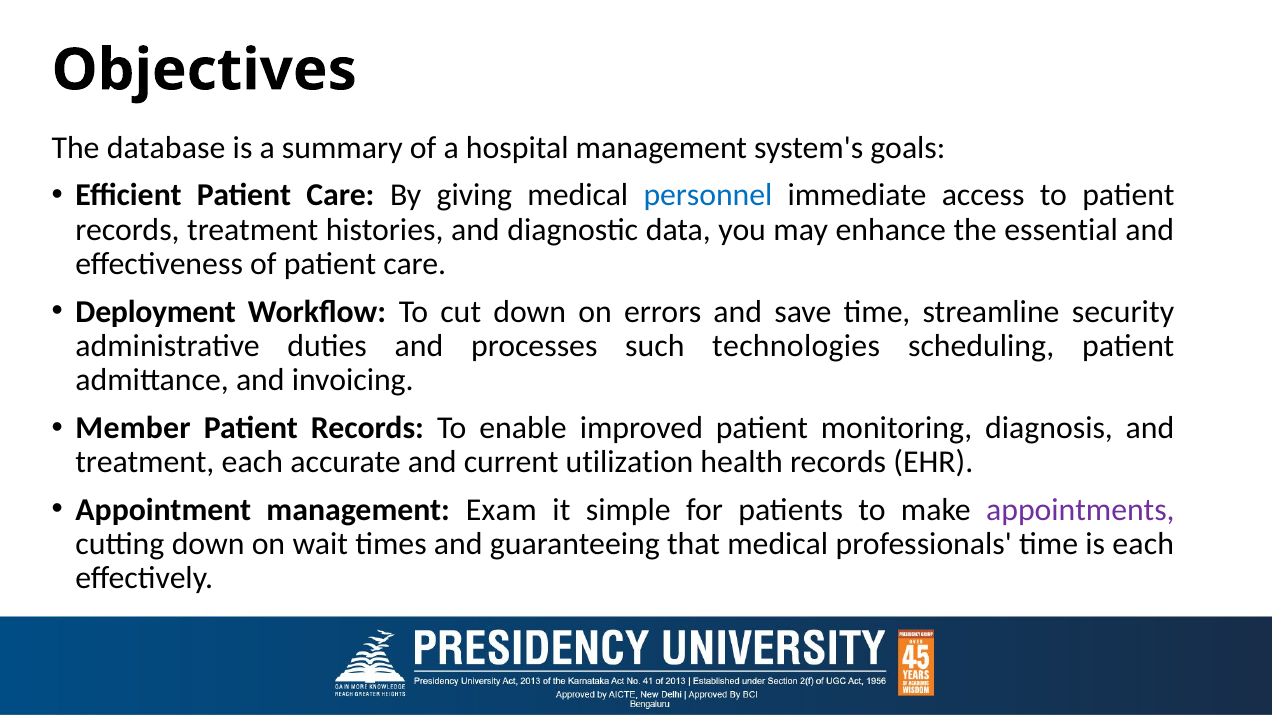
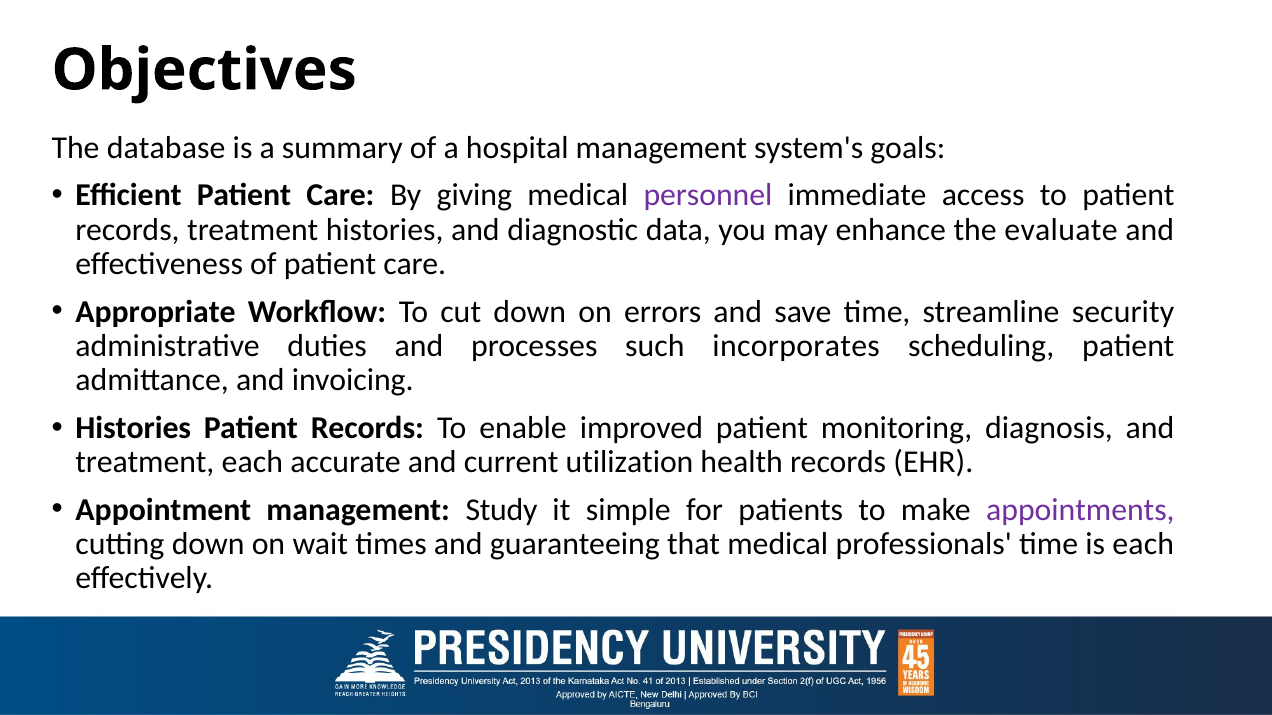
personnel colour: blue -> purple (708, 196)
essential: essential -> evaluate (1061, 230)
Deployment: Deployment -> Appropriate (156, 312)
technologies: technologies -> incorporates (796, 346)
Member: Member -> Histories (133, 428)
Exam: Exam -> Study (502, 510)
